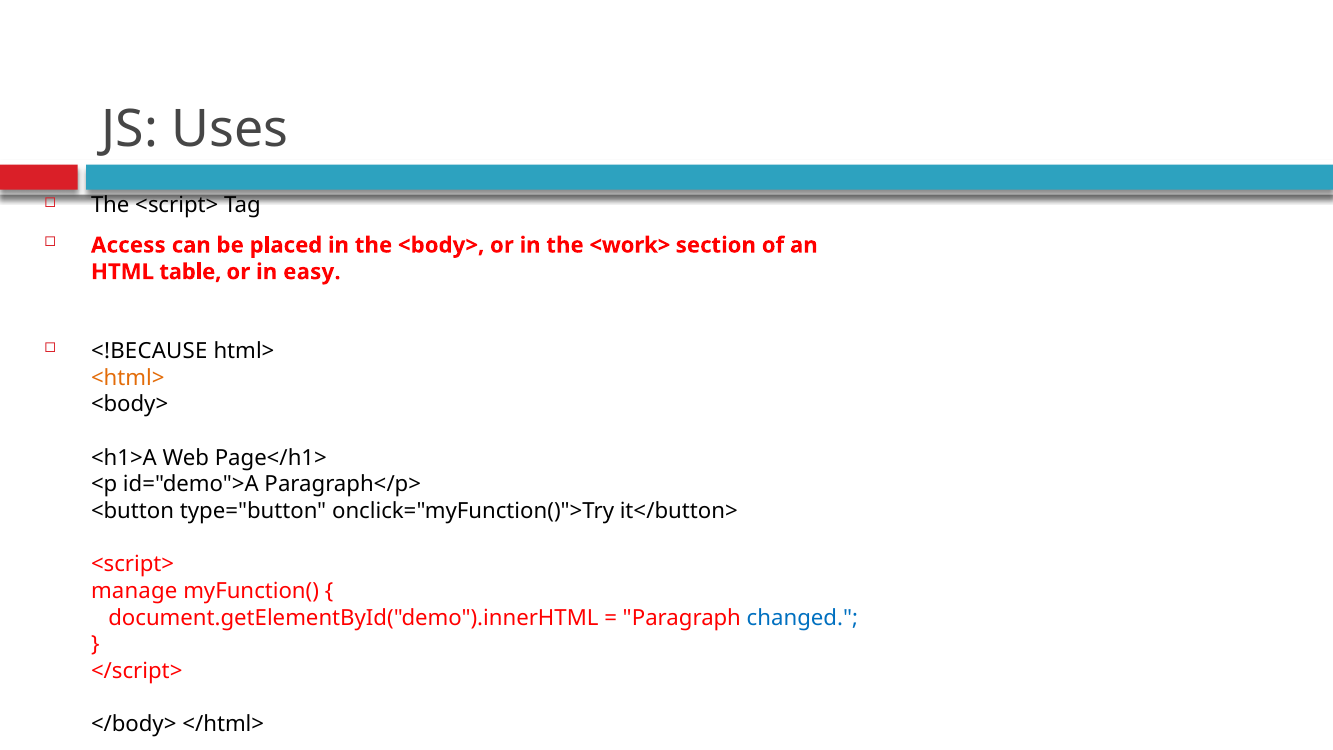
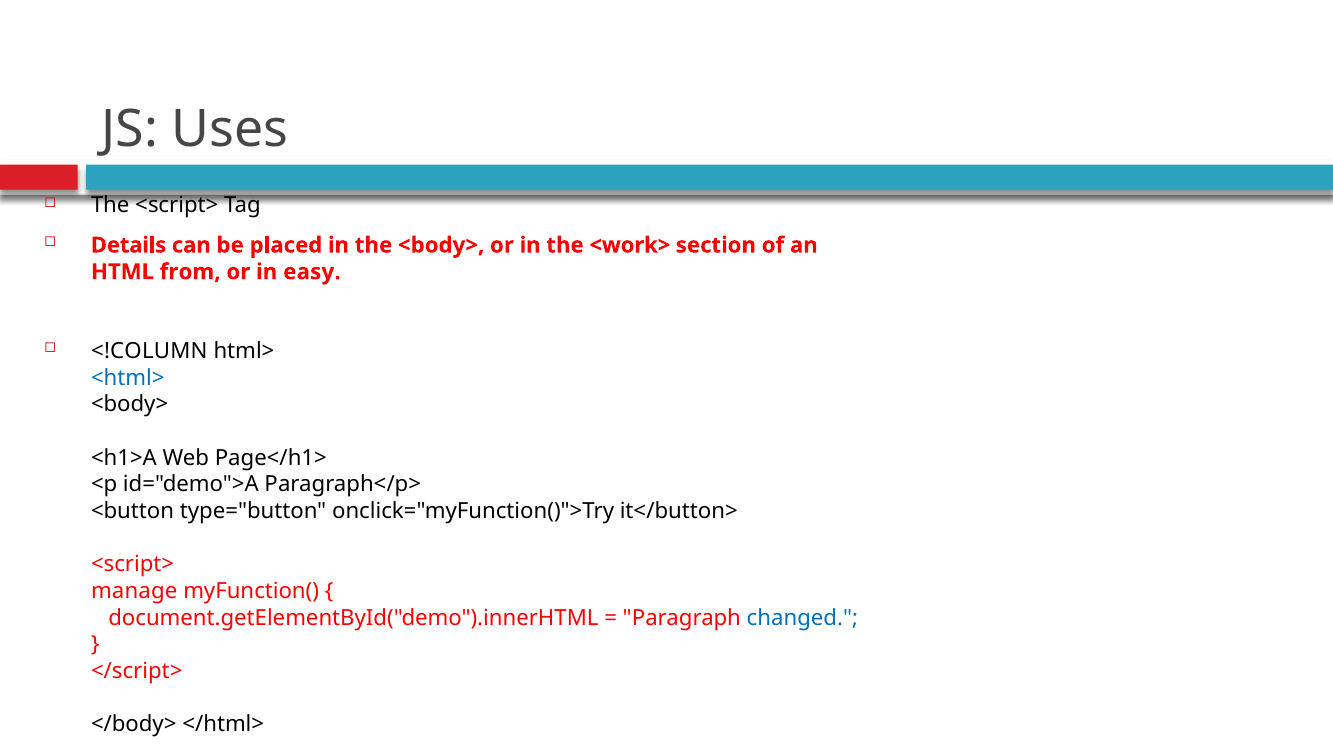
Access: Access -> Details (129, 245)
table: table -> from (190, 272)
<!BECAUSE: <!BECAUSE -> <!COLUMN (149, 351)
<html> colour: orange -> blue (128, 378)
